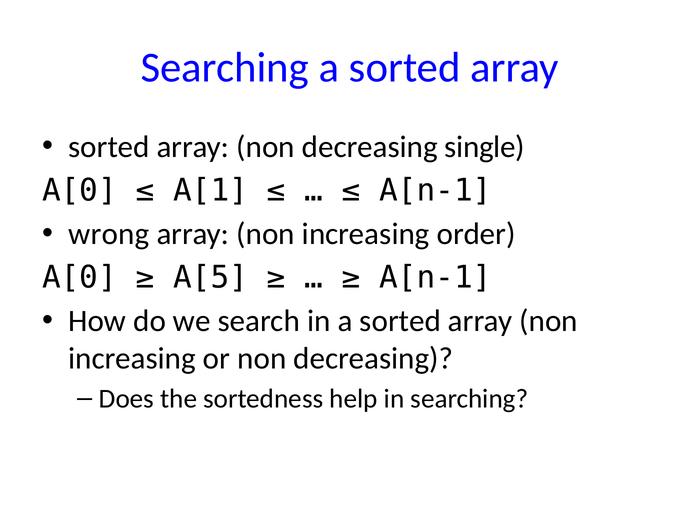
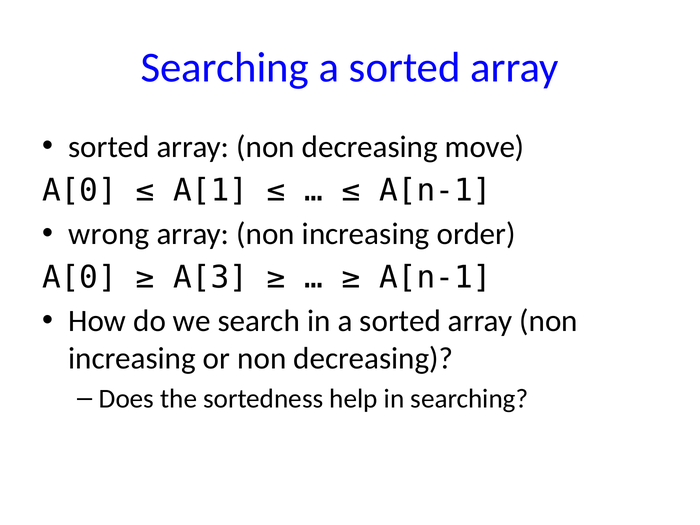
single: single -> move (485, 147)
A[5: A[5 -> A[3 (211, 278)
